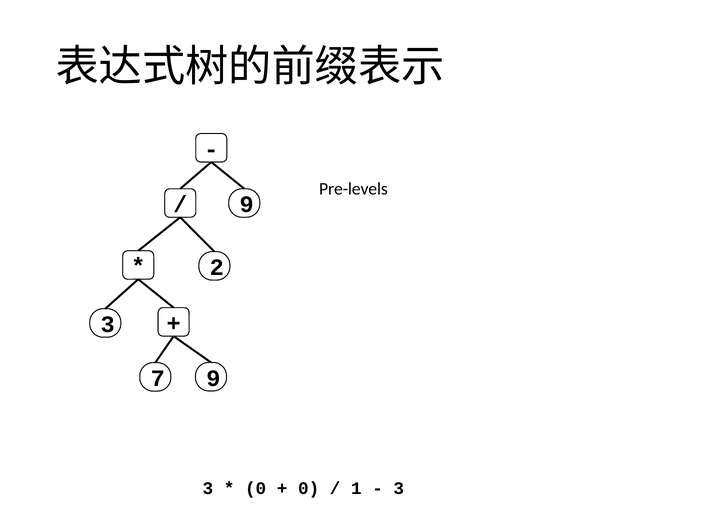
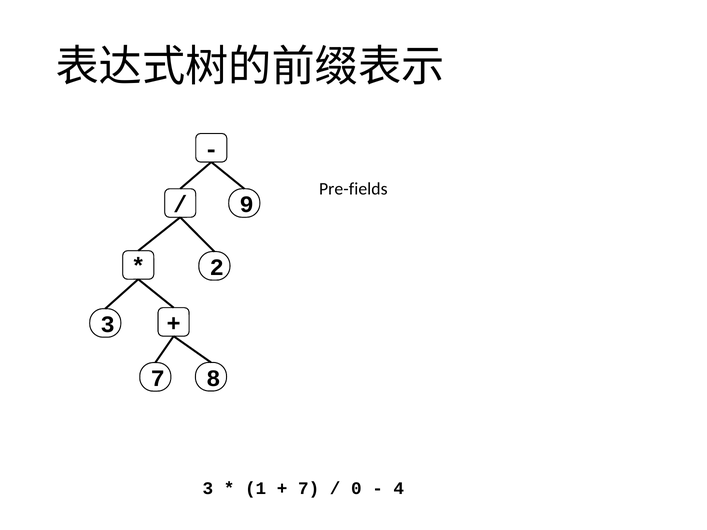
Pre-levels: Pre-levels -> Pre-fields (353, 189)
7 9: 9 -> 8 (213, 378)
0: 0 -> 1 (256, 489)
0: 0 -> 7 (309, 489)
1: 1 -> 0 (356, 489)
3: 3 -> 4 (399, 489)
